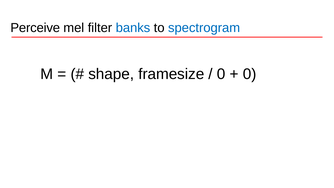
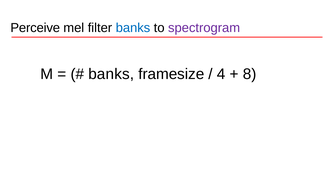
spectrogram colour: blue -> purple (204, 28)
shape: shape -> banks (111, 74)
0: 0 -> 4 (221, 74)
0: 0 -> 8 (250, 74)
